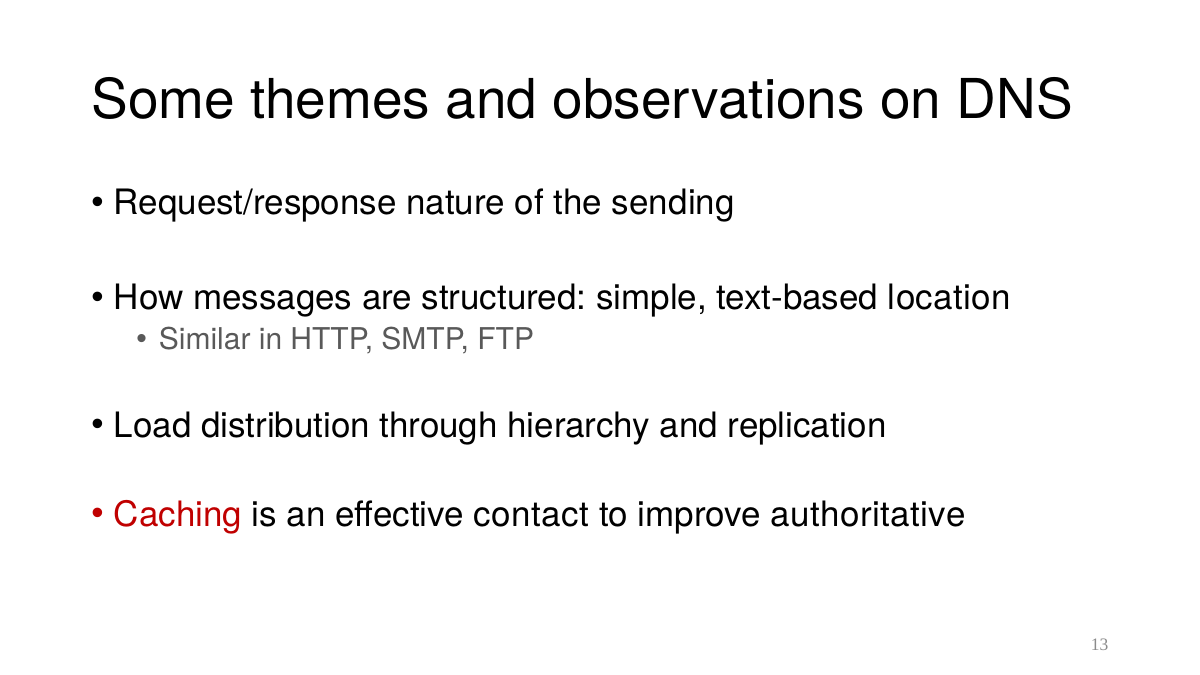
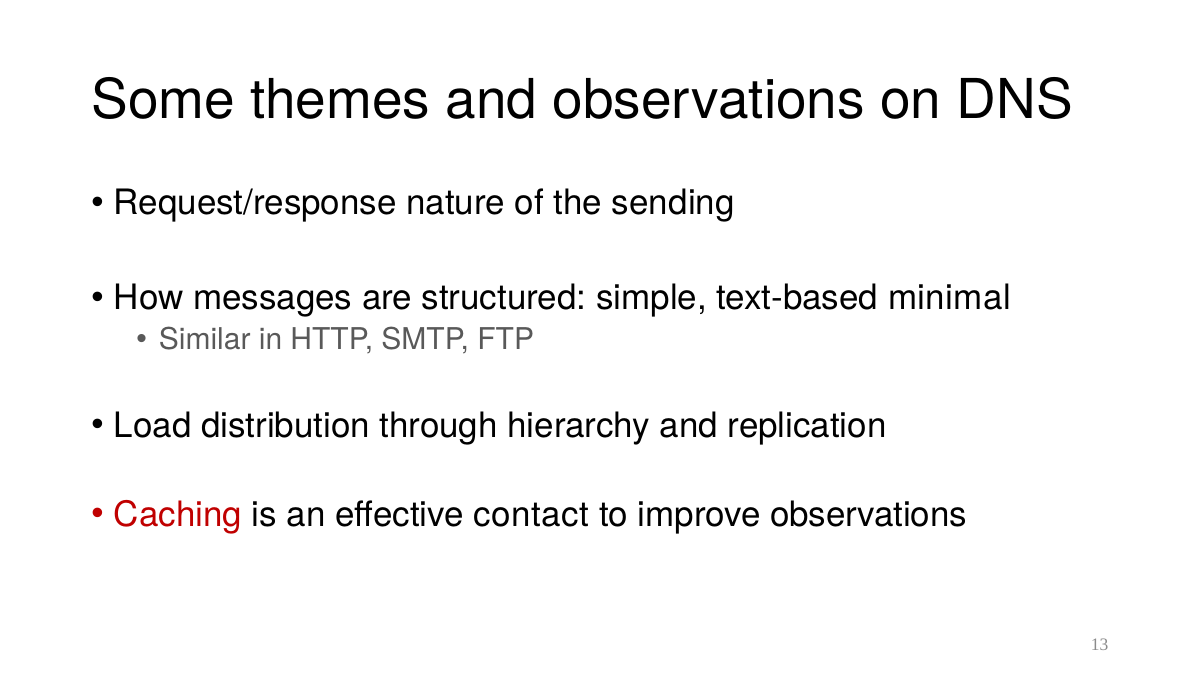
location: location -> minimal (949, 298)
improve authoritative: authoritative -> observations (869, 515)
